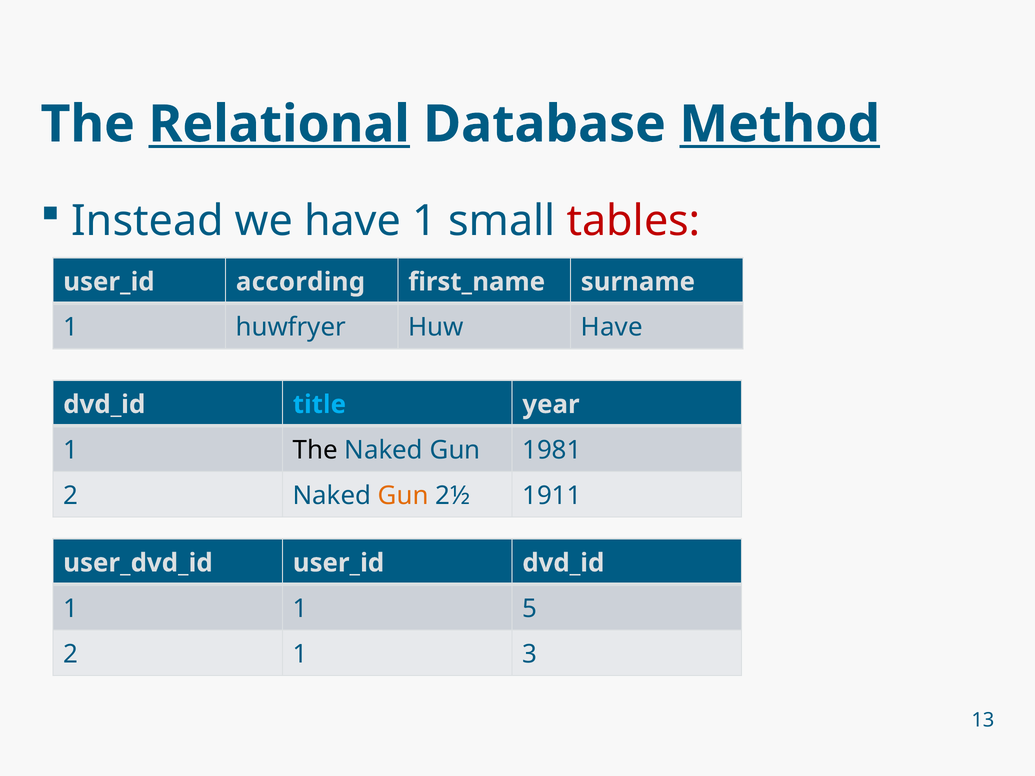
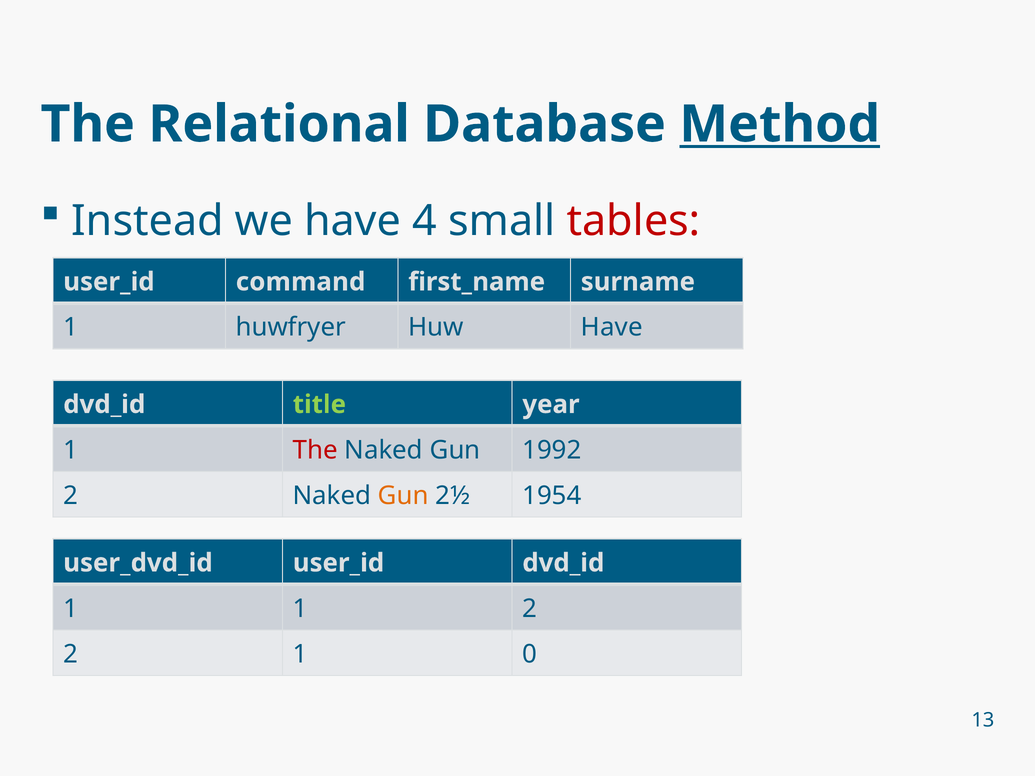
Relational underline: present -> none (279, 124)
have 1: 1 -> 4 (425, 221)
according: according -> command (301, 282)
title colour: light blue -> light green (319, 405)
The colour: black -> red (315, 450)
1981: 1981 -> 1992 (552, 450)
1911: 1911 -> 1954 (552, 496)
1 5: 5 -> 2 (530, 609)
3: 3 -> 0 (530, 654)
